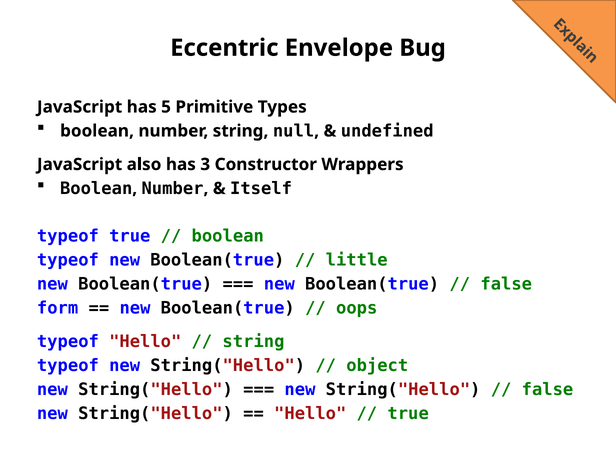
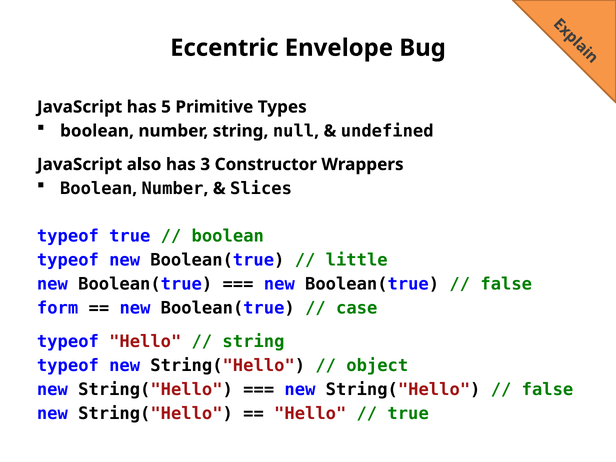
Itself: Itself -> Slices (261, 188)
oops: oops -> case (357, 308)
